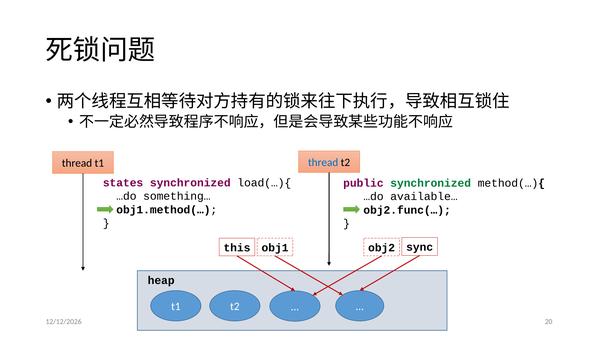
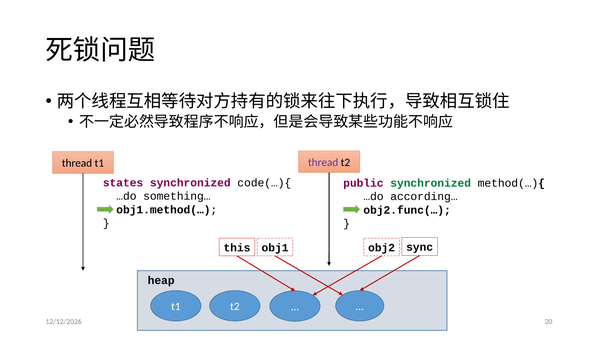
thread colour: blue -> purple (323, 162)
load(…){: load(…){ -> code(…){ (264, 182)
available…: available… -> according… (424, 196)
